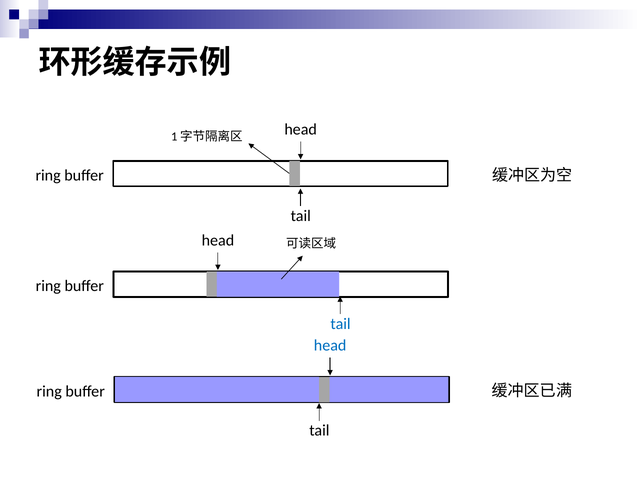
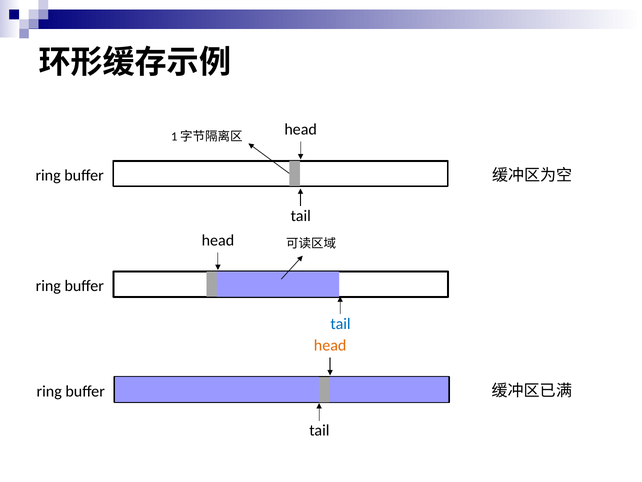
head colour: blue -> orange (330, 345)
